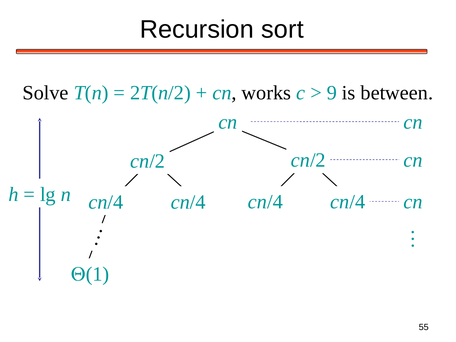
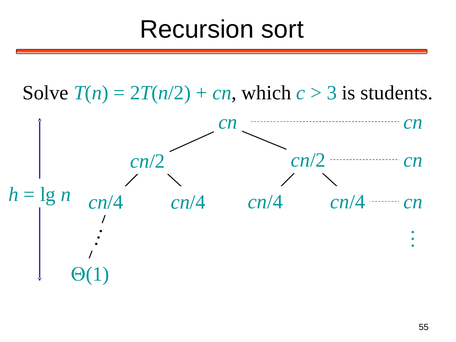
works: works -> which (266, 93)
9: 9 -> 3 (332, 93)
between: between -> students (397, 93)
